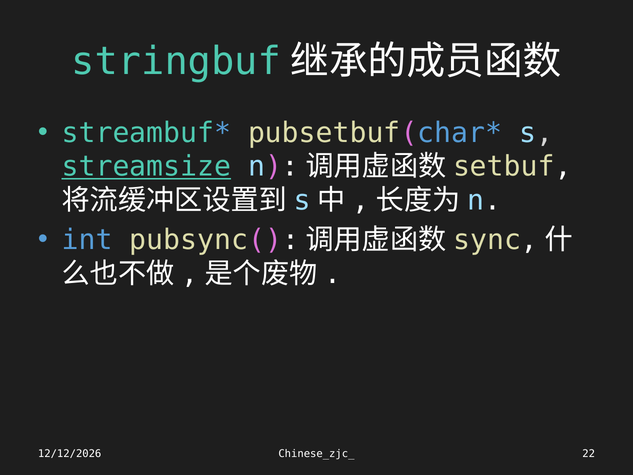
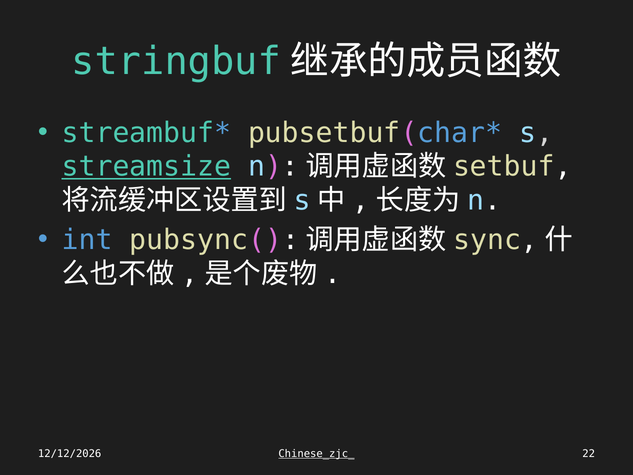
Chinese_zjc_ underline: none -> present (316, 453)
